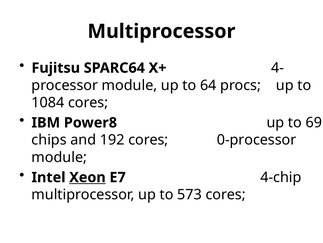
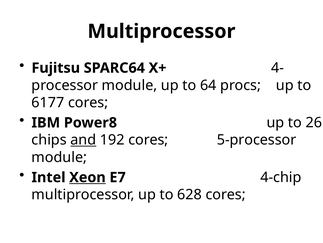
1084: 1084 -> 6177 (48, 102)
69: 69 -> 26 (314, 122)
and underline: none -> present (83, 140)
0-processor: 0-processor -> 5-processor (257, 140)
573: 573 -> 628 (190, 194)
